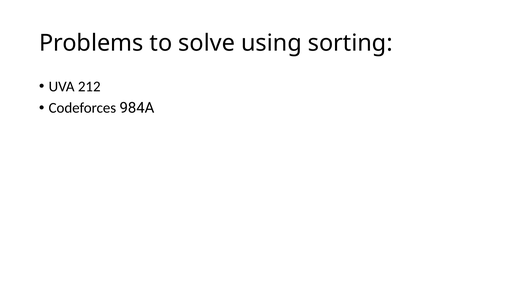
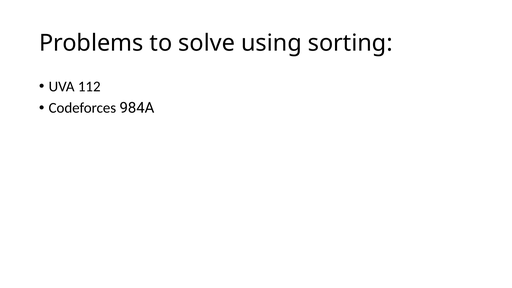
212: 212 -> 112 (89, 87)
